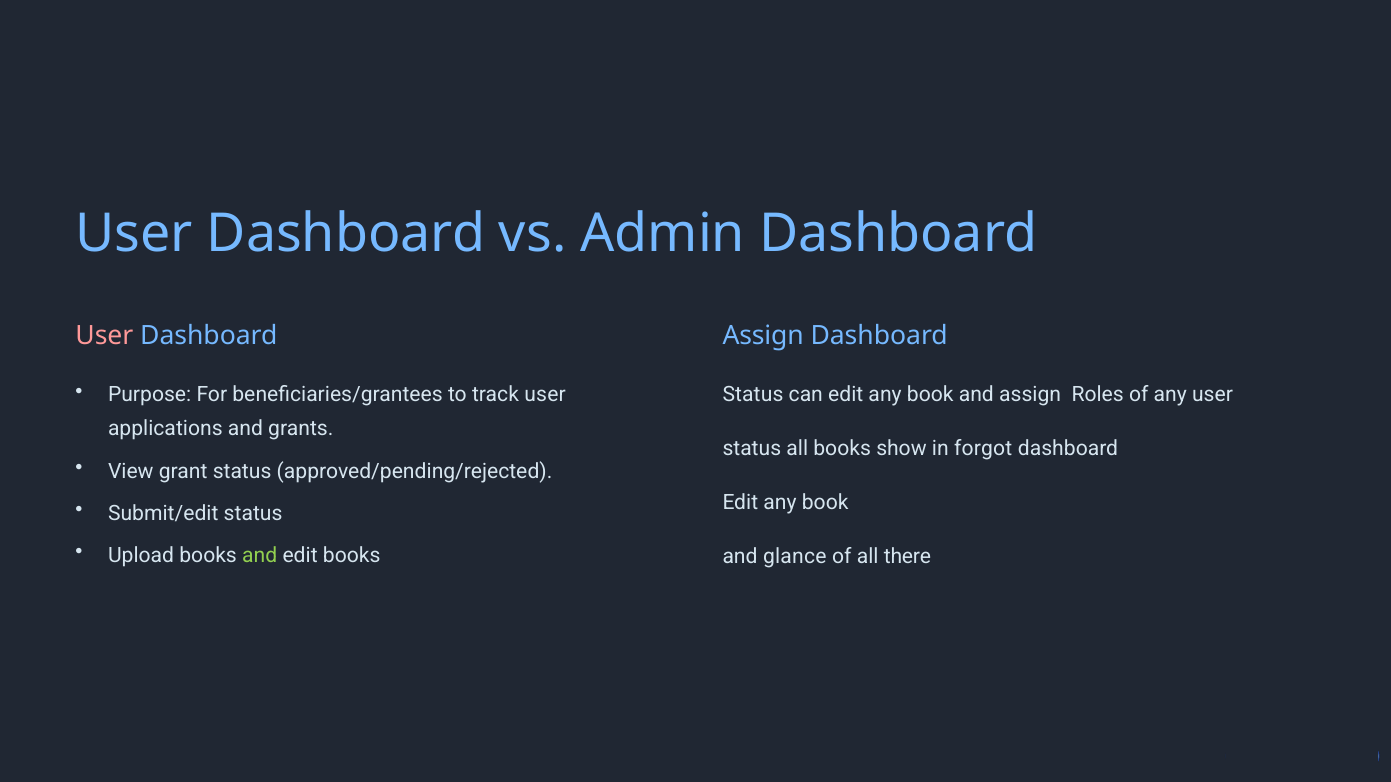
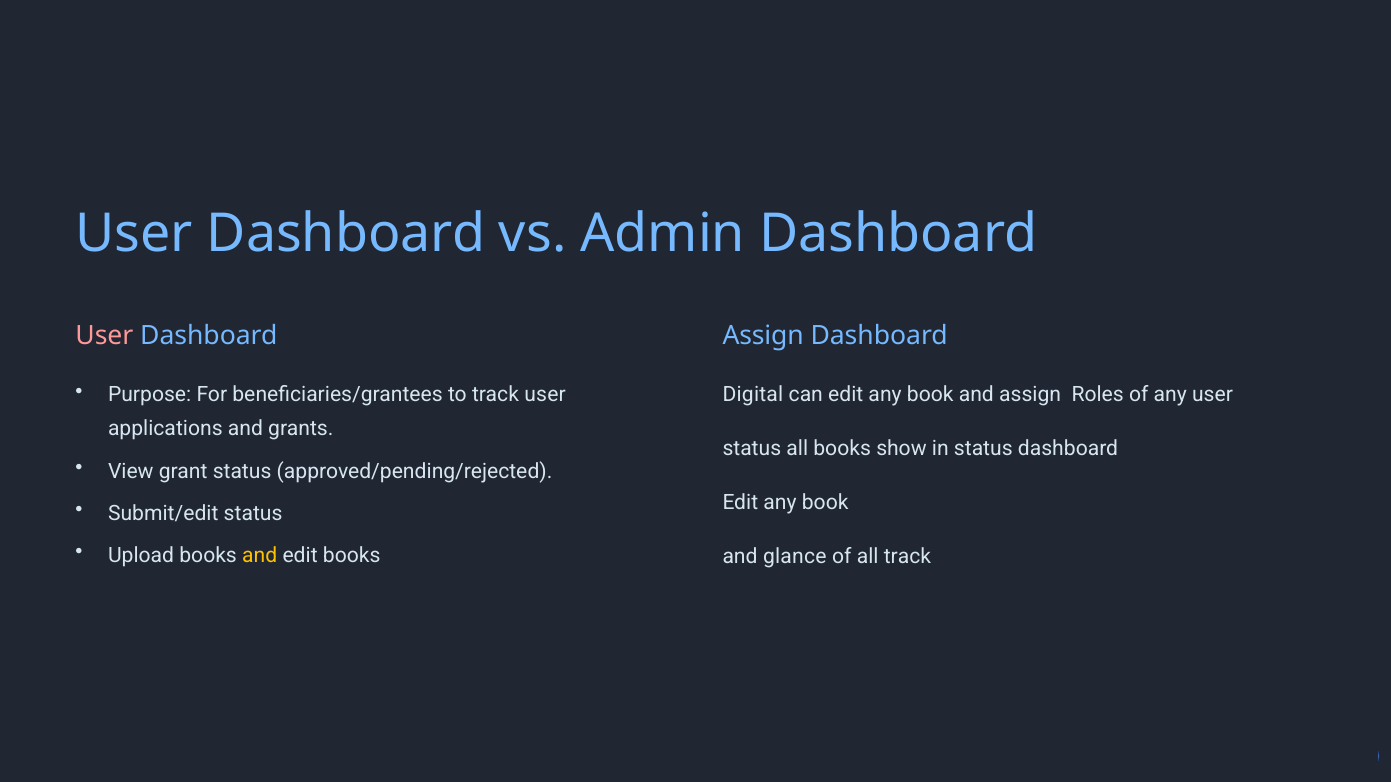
Status: Status -> Digital (753, 395)
in forgot: forgot -> status (983, 449)
and colour: light green -> yellow (260, 555)
all there: there -> track (907, 557)
